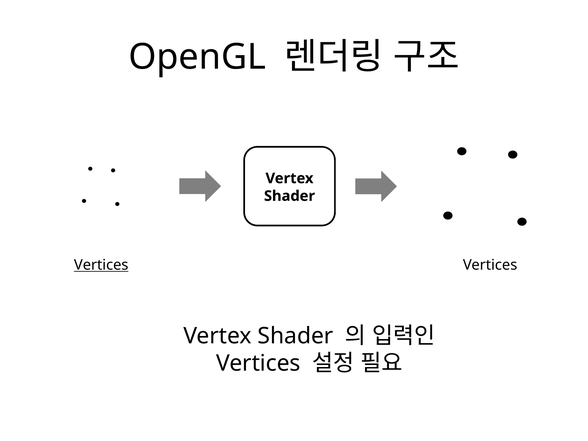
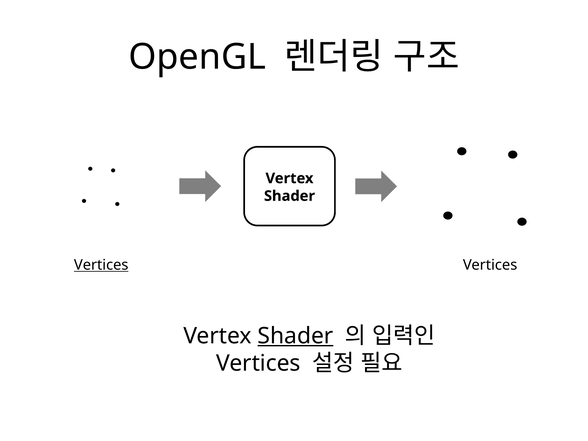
Shader underline: none -> present (295, 336)
